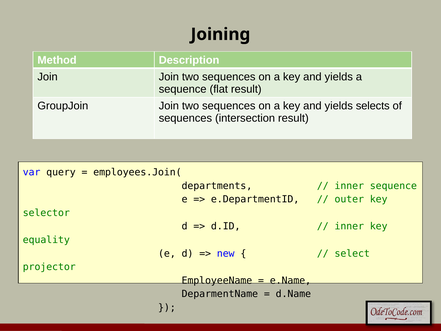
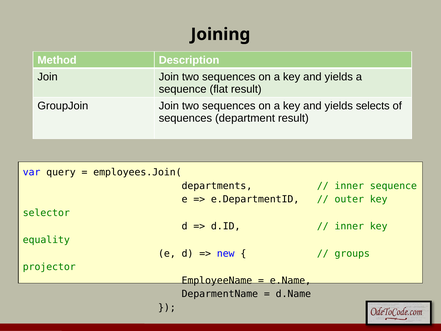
intersection: intersection -> department (245, 118)
select: select -> groups (352, 253)
